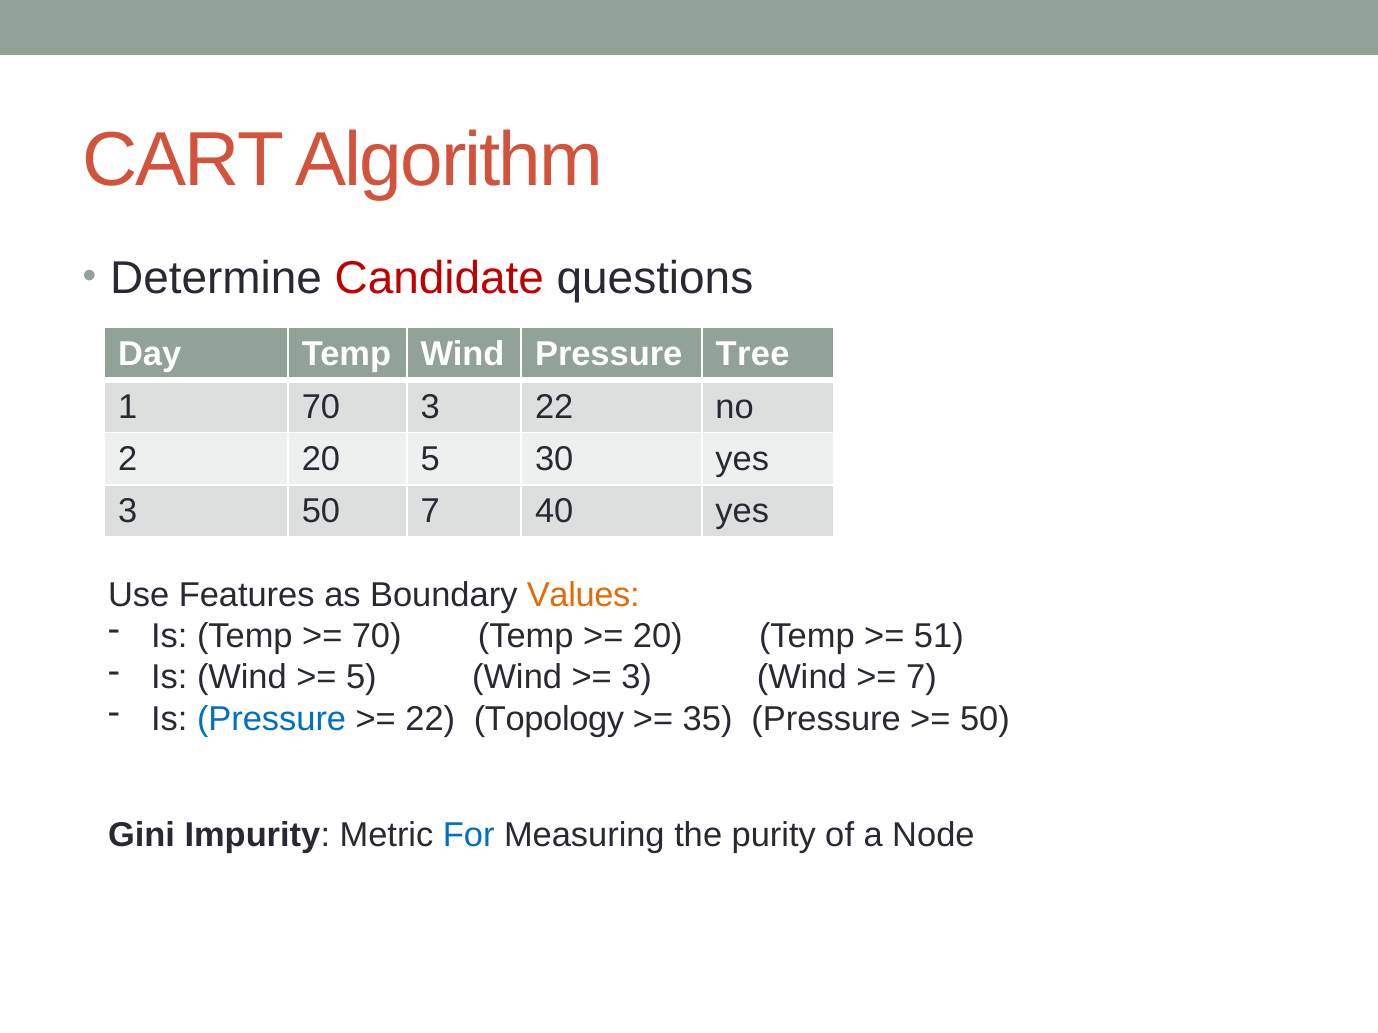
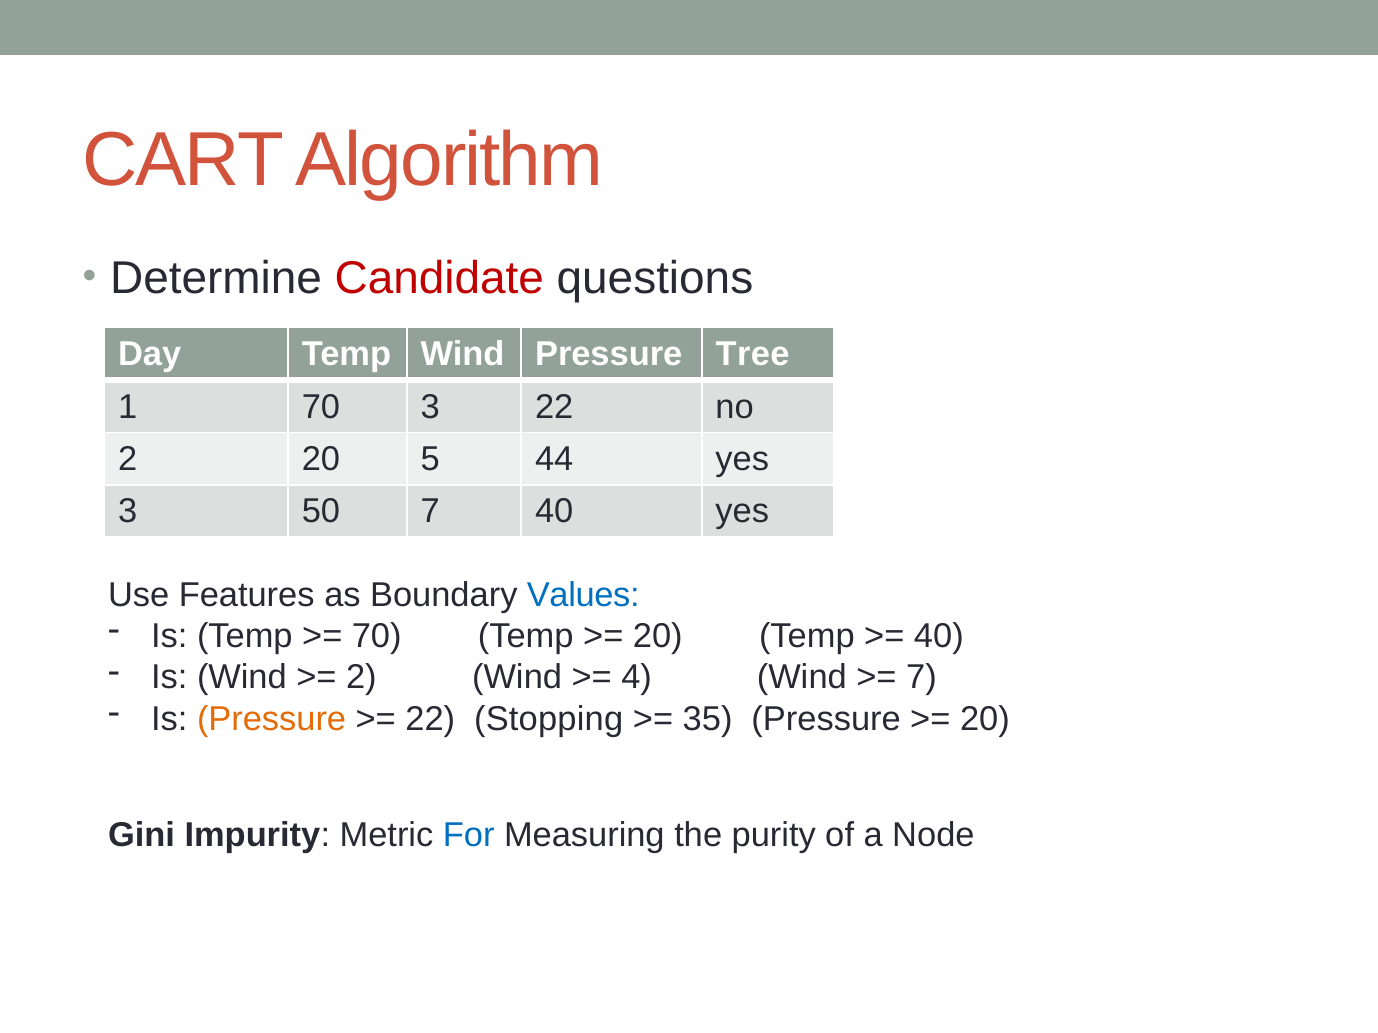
30: 30 -> 44 (554, 459)
Values colour: orange -> blue (583, 595)
51: 51 -> 40 (939, 637)
5: 5 -> 2 (361, 678)
3: 3 -> 4 (637, 678)
Pressure colour: blue -> orange (272, 719)
Topology: Topology -> Stopping (549, 719)
50: 50 -> 20 (985, 719)
